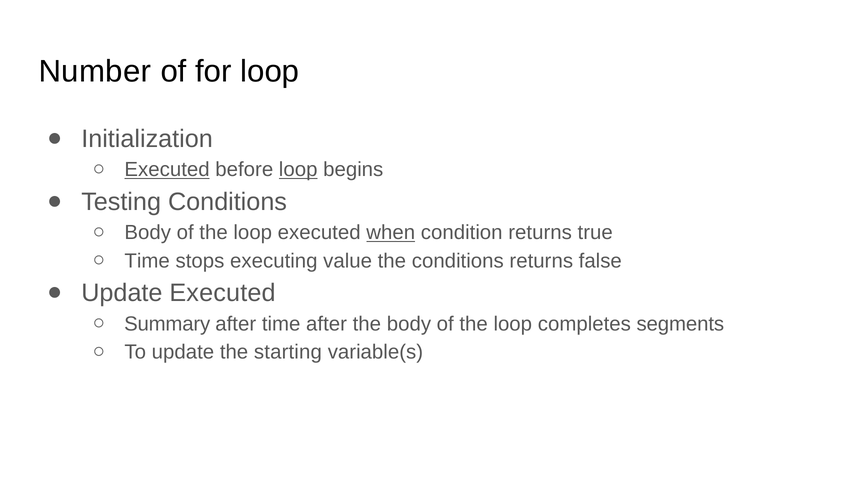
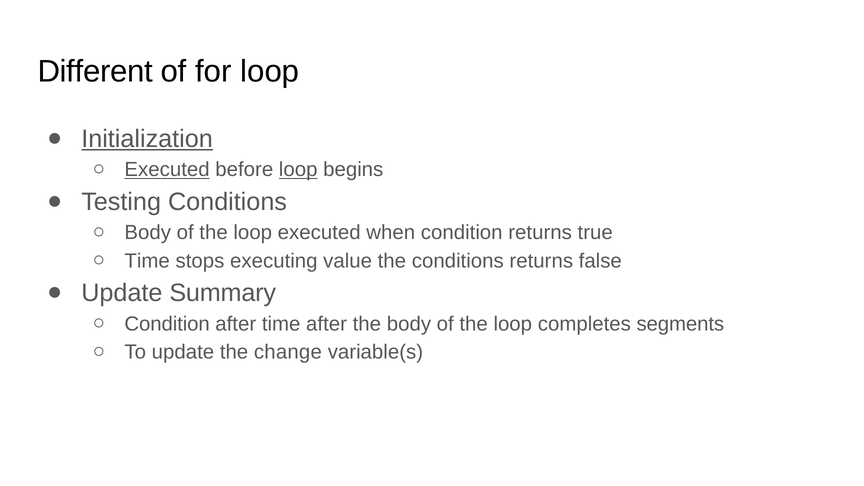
Number: Number -> Different (95, 72)
Initialization underline: none -> present (147, 139)
when underline: present -> none (391, 233)
Update Executed: Executed -> Summary (223, 293)
Summary: Summary -> Condition (167, 324)
starting: starting -> change (288, 352)
